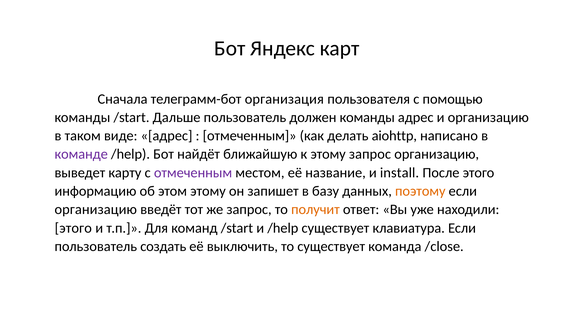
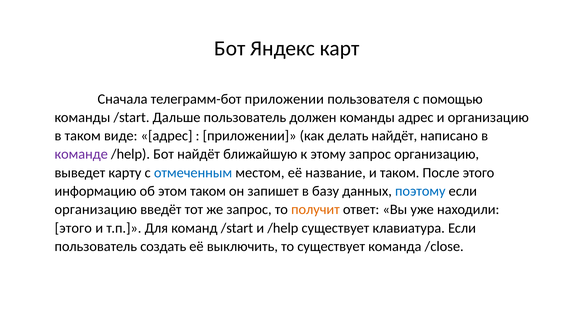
телеграмм-бот организация: организация -> приложении (284, 99)
отмеченным: отмеченным -> приложении (250, 136)
делать aiohttp: aiohttp -> найдёт (394, 136)
отмеченным colour: purple -> blue (193, 173)
и install: install -> таком (400, 173)
этом этому: этому -> таком (208, 191)
поэтому colour: orange -> blue (420, 191)
